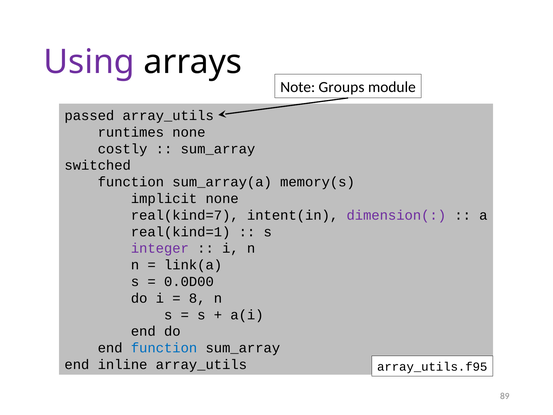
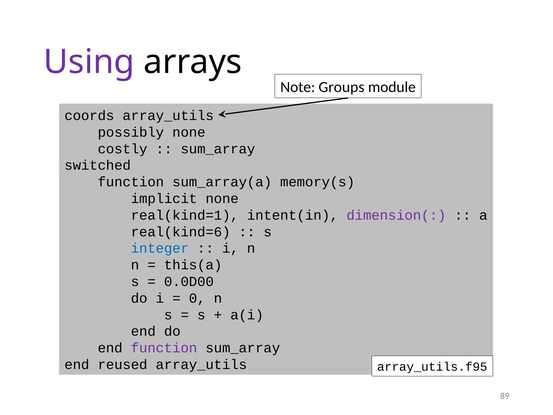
passed: passed -> coords (89, 116)
runtimes: runtimes -> possibly (131, 132)
real(kind=7: real(kind=7 -> real(kind=1 (185, 215)
real(kind=1: real(kind=1 -> real(kind=6 (181, 232)
integer colour: purple -> blue (160, 248)
link(a: link(a -> this(a (193, 265)
8: 8 -> 0 (197, 298)
function colour: blue -> purple (164, 348)
inline: inline -> reused (123, 364)
